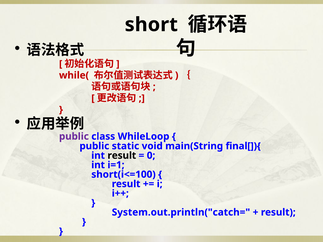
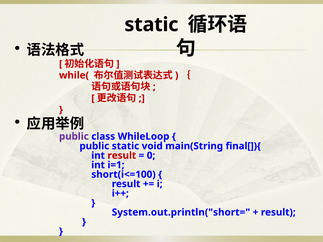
short: short -> static (151, 25)
result colour: black -> red (122, 156)
System.out.println("catch=: System.out.println("catch= -> System.out.println("short= (181, 213)
